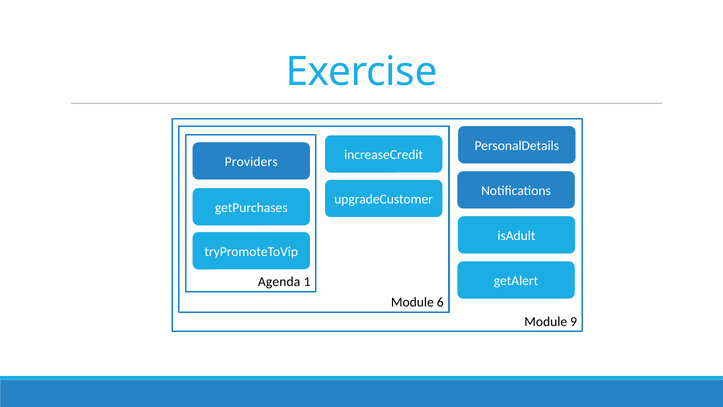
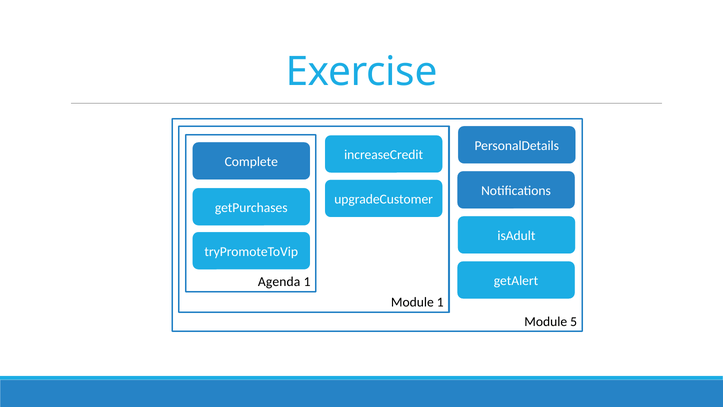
Providers: Providers -> Complete (251, 162)
Module 6: 6 -> 1 (440, 302)
9: 9 -> 5 (574, 321)
